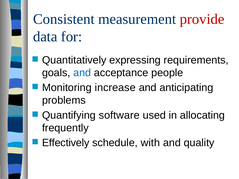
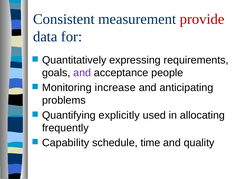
and colour: blue -> purple (82, 73)
software: software -> explicitly (119, 115)
Effectively: Effectively -> Capability (66, 143)
with: with -> time (150, 143)
